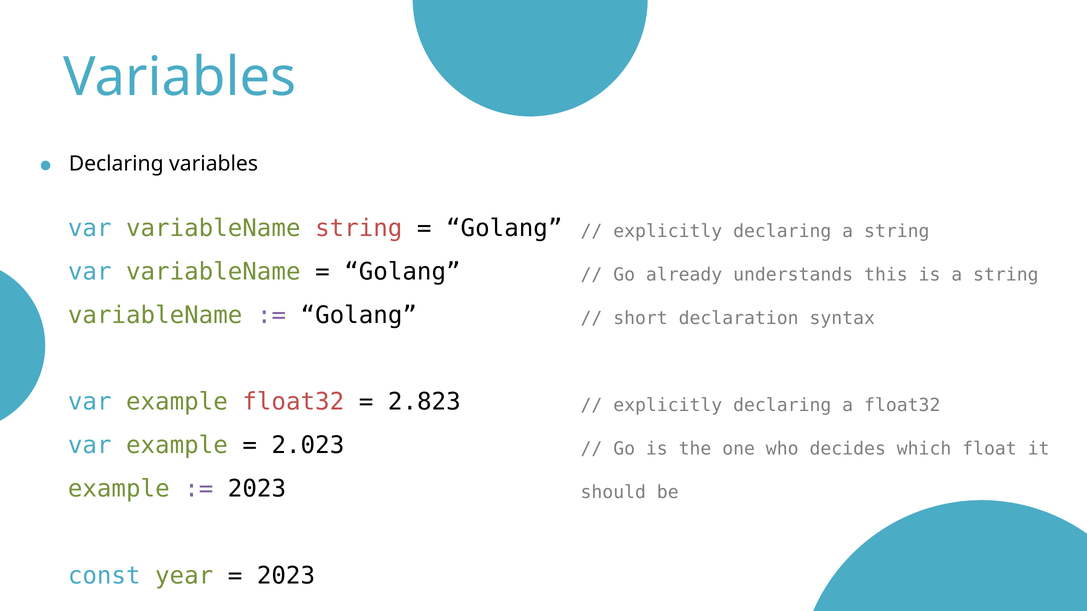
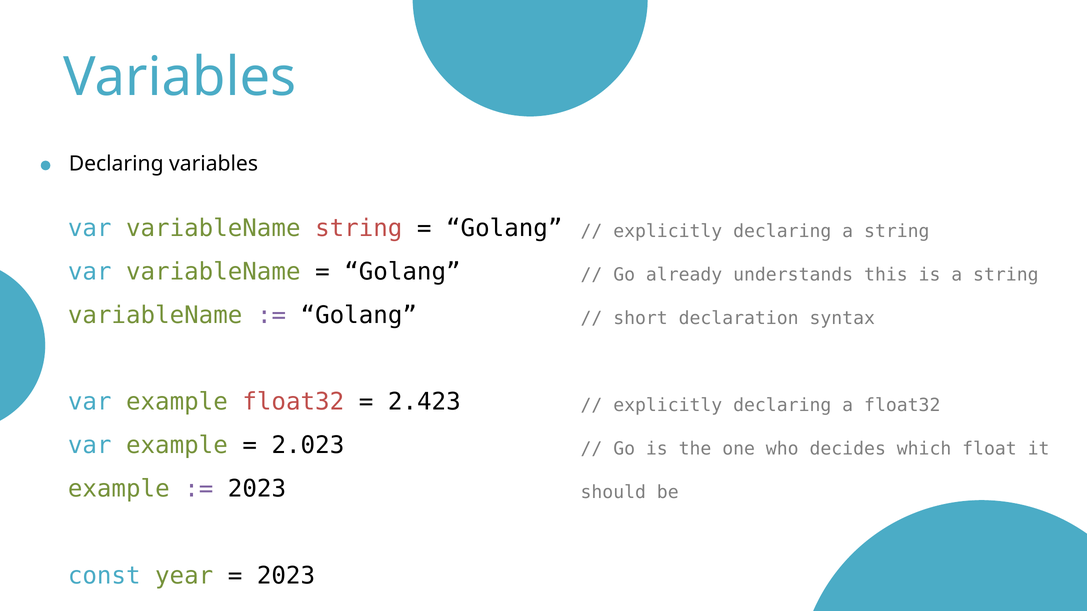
2.823: 2.823 -> 2.423 (424, 402)
